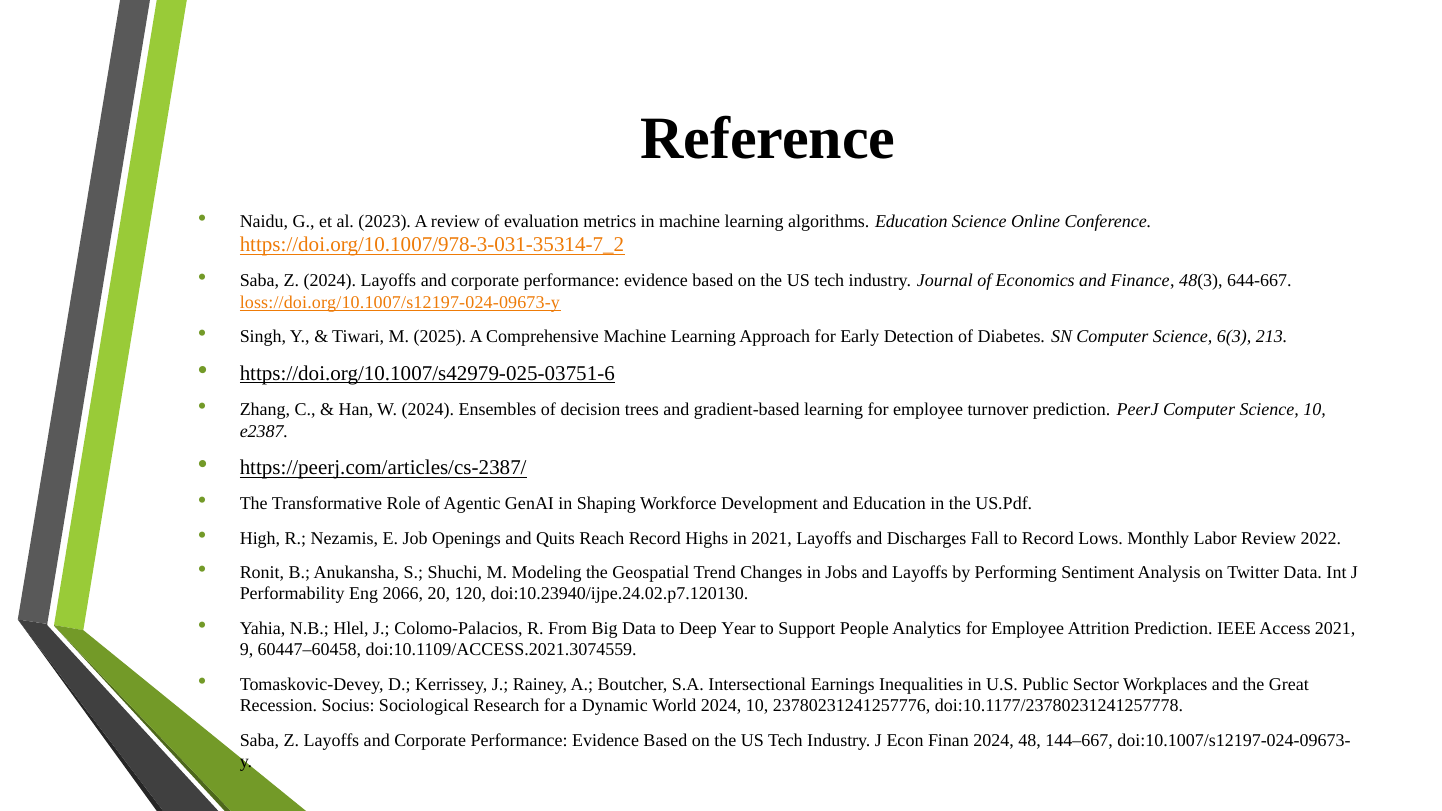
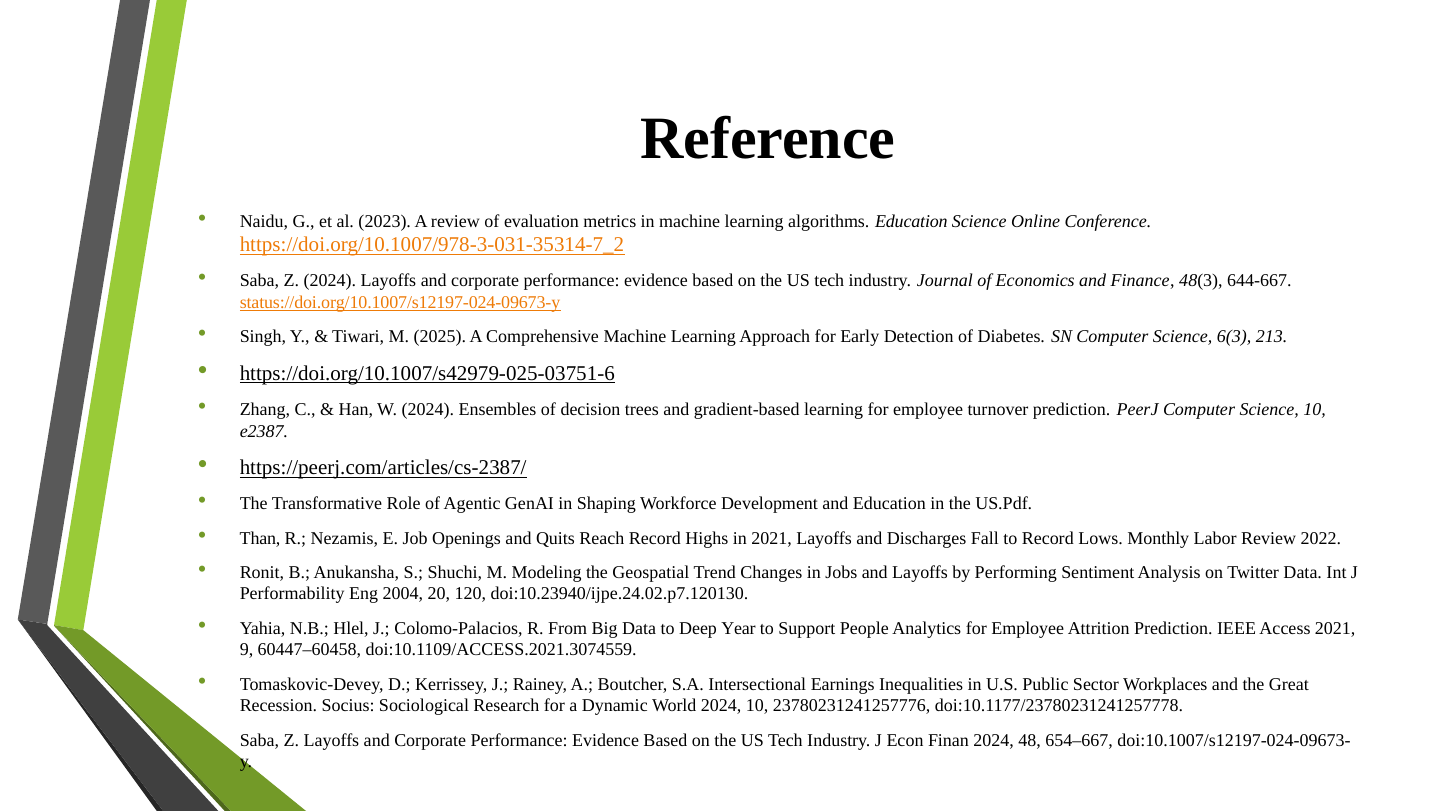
loss://doi.org/10.1007/s12197-024-09673-y: loss://doi.org/10.1007/s12197-024-09673-y -> status://doi.org/10.1007/s12197-024-09673-y (400, 302)
High: High -> Than (260, 538)
2066: 2066 -> 2004 (403, 594)
144–667: 144–667 -> 654–667 (1079, 740)
